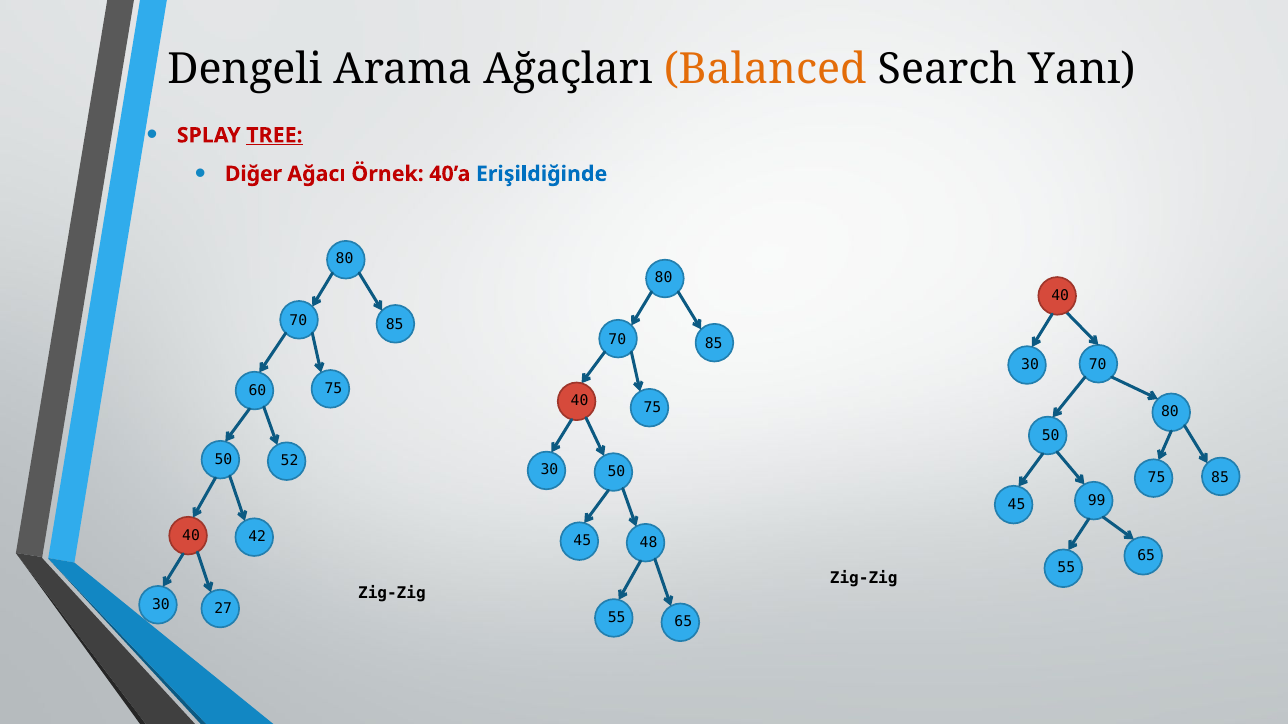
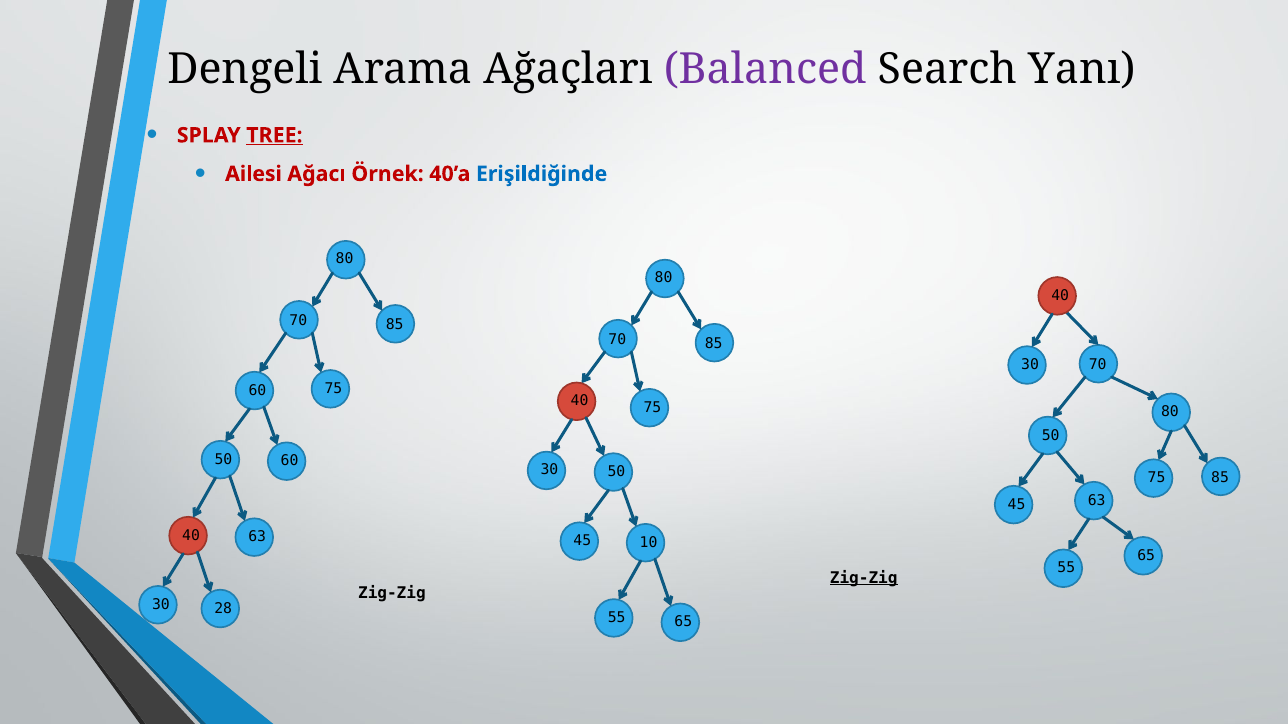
Balanced colour: orange -> purple (765, 70)
Diğer: Diğer -> Ailesi (253, 174)
50 52: 52 -> 60 (290, 461)
45 99: 99 -> 63 (1097, 501)
40 42: 42 -> 63 (257, 537)
48: 48 -> 10 (649, 543)
Zig-Zig underline: none -> present (864, 578)
27: 27 -> 28 (223, 609)
